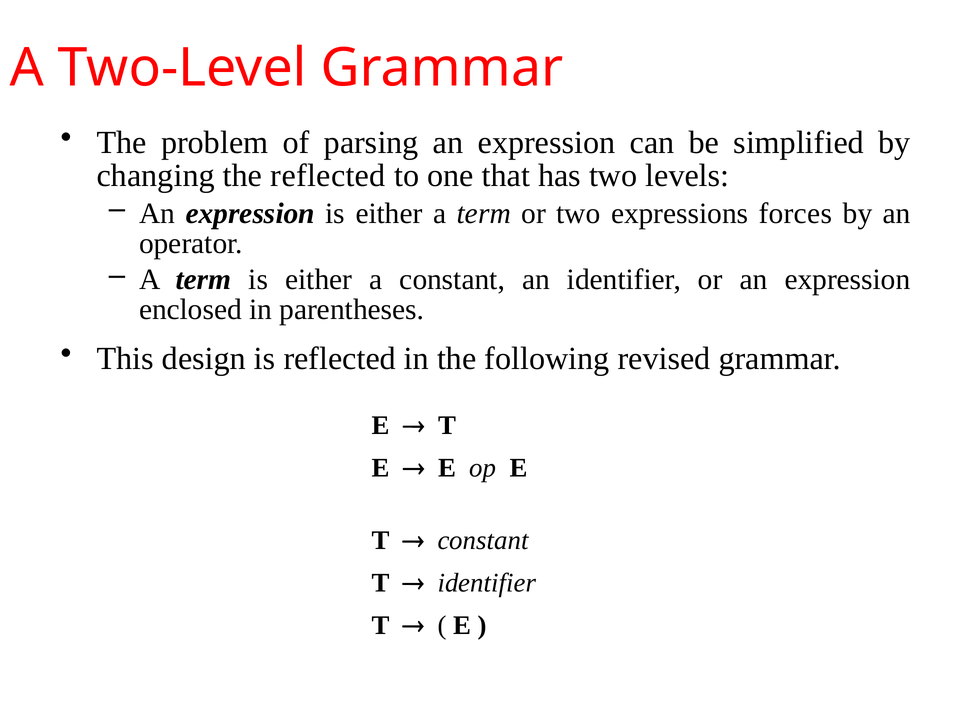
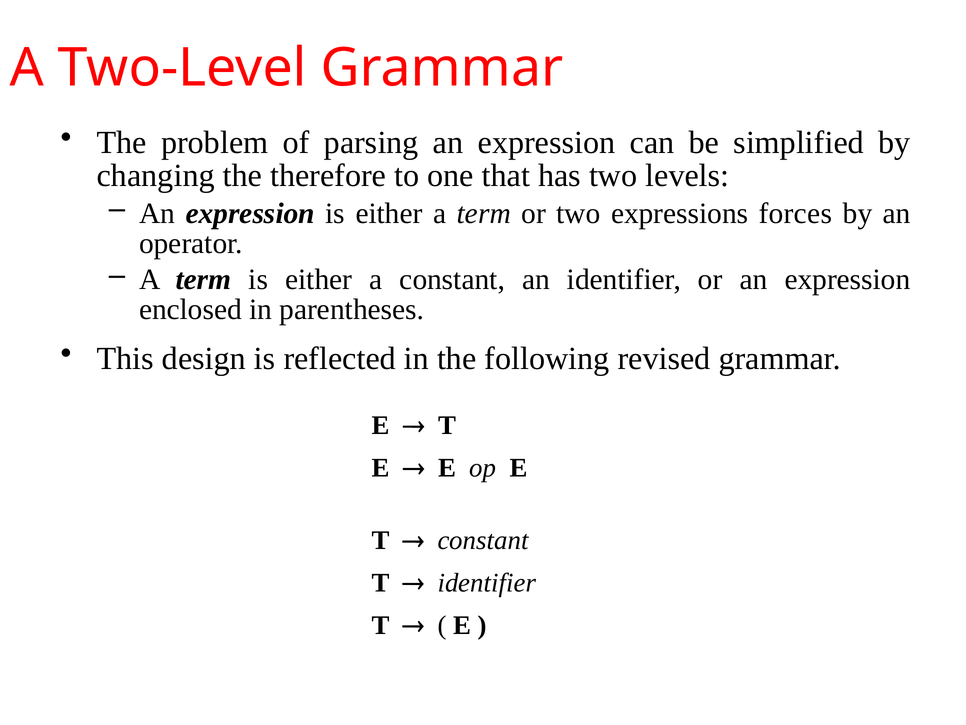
the reflected: reflected -> therefore (328, 175)
